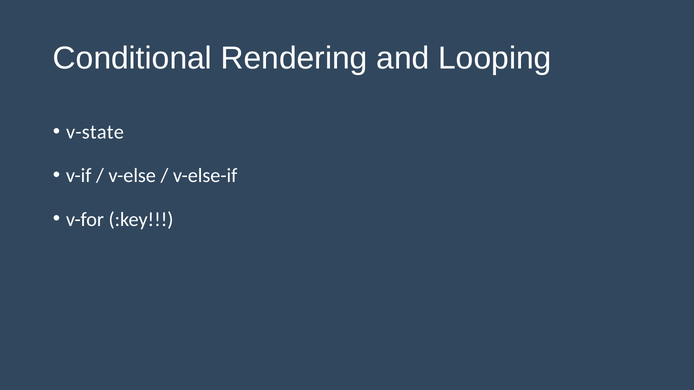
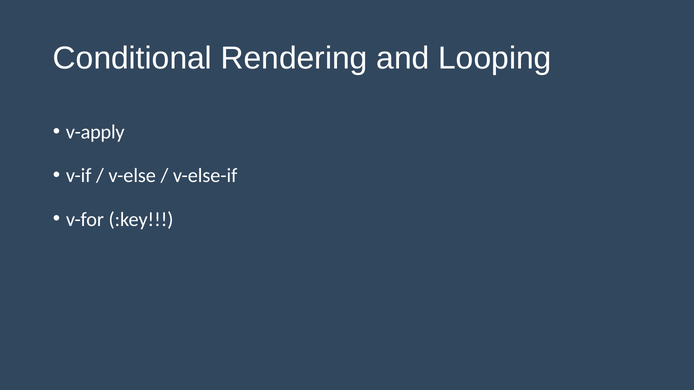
v-state: v-state -> v-apply (95, 132)
